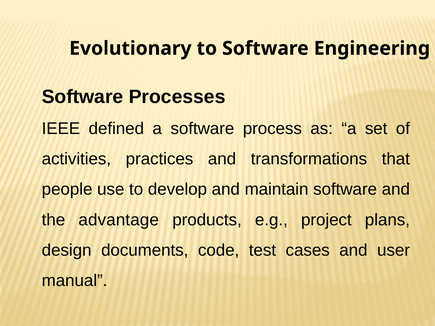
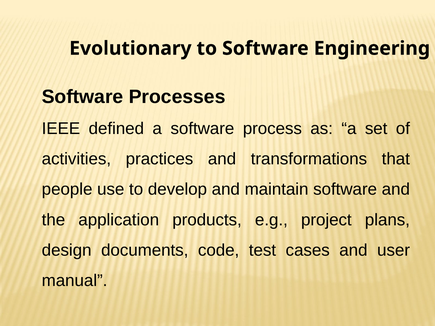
advantage: advantage -> application (119, 220)
